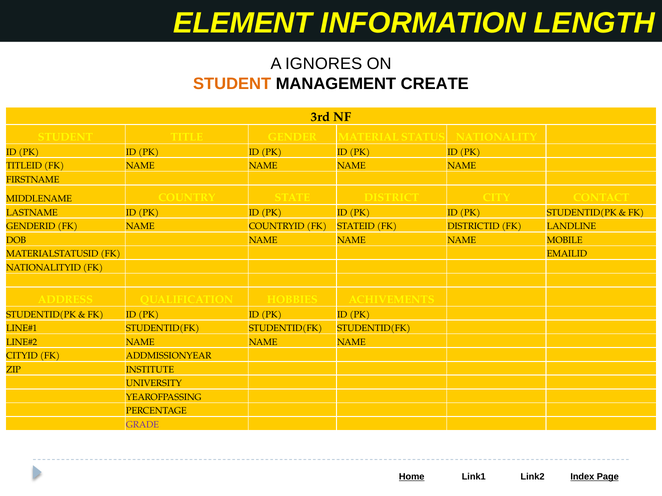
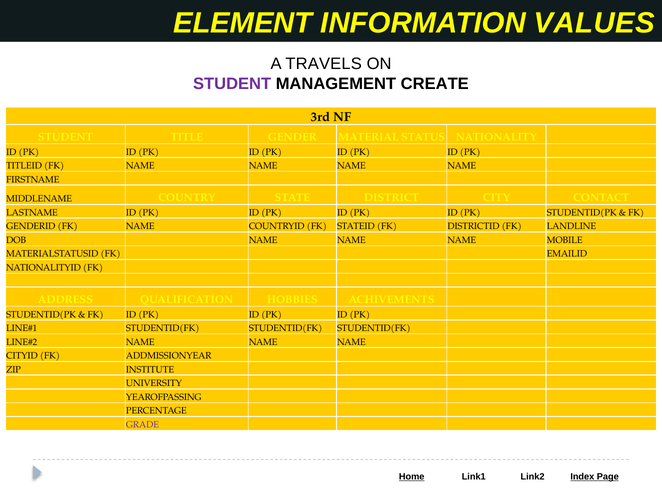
LENGTH: LENGTH -> VALUES (594, 23)
IGNORES: IGNORES -> TRAVELS (324, 64)
STUDENT colour: orange -> purple (232, 84)
